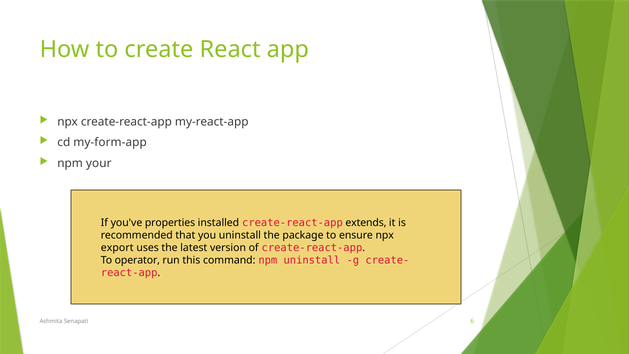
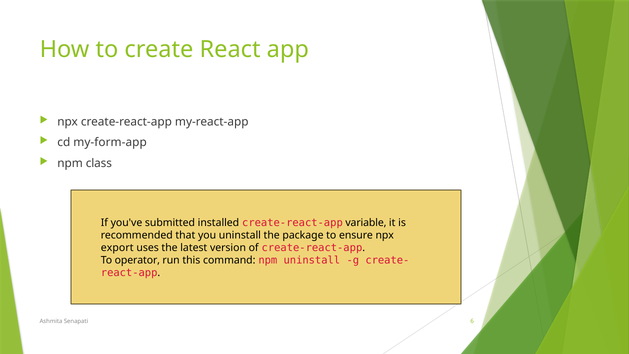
your: your -> class (99, 163)
properties: properties -> submitted (170, 222)
extends: extends -> variable (366, 222)
